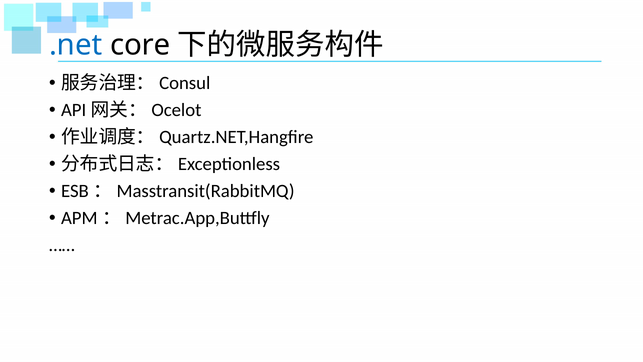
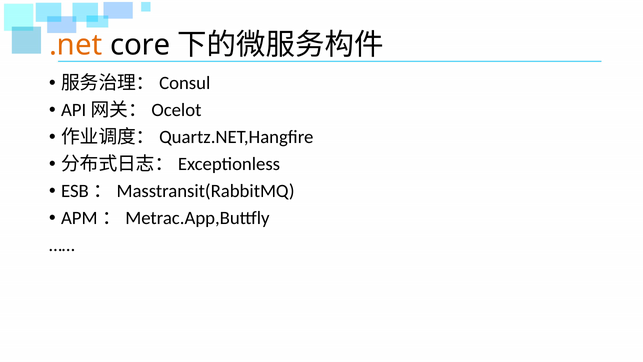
.net colour: blue -> orange (76, 45)
